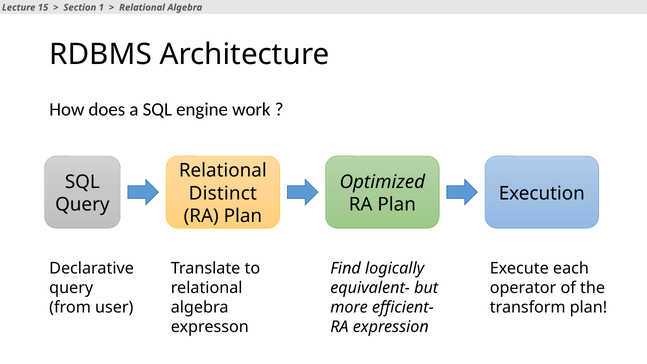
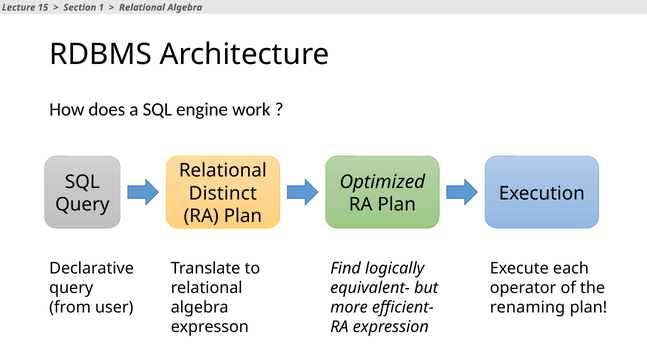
transform: transform -> renaming (528, 307)
